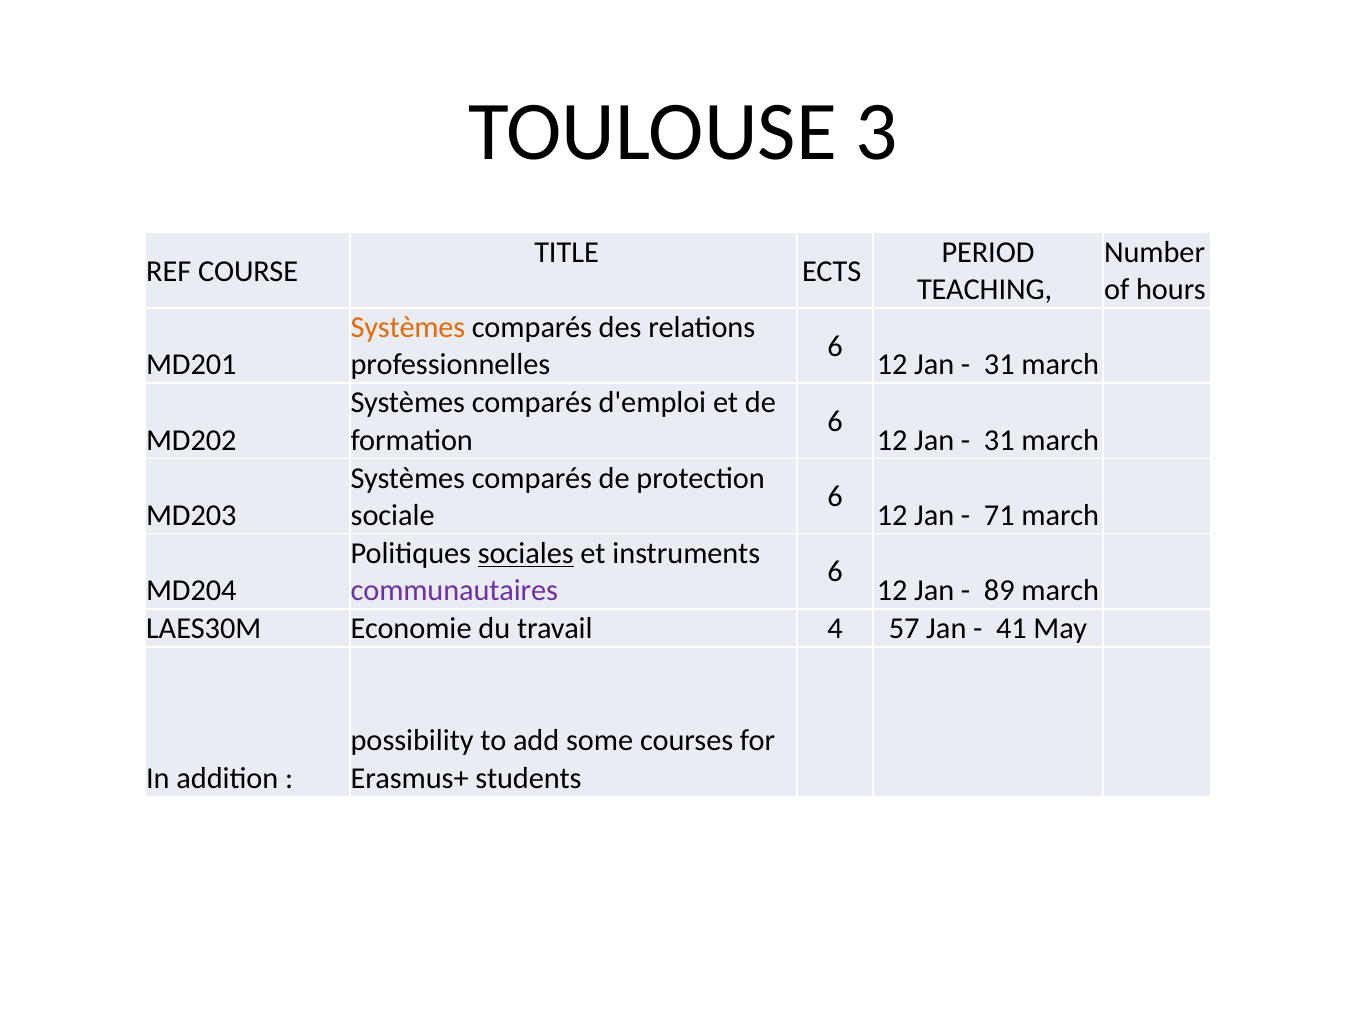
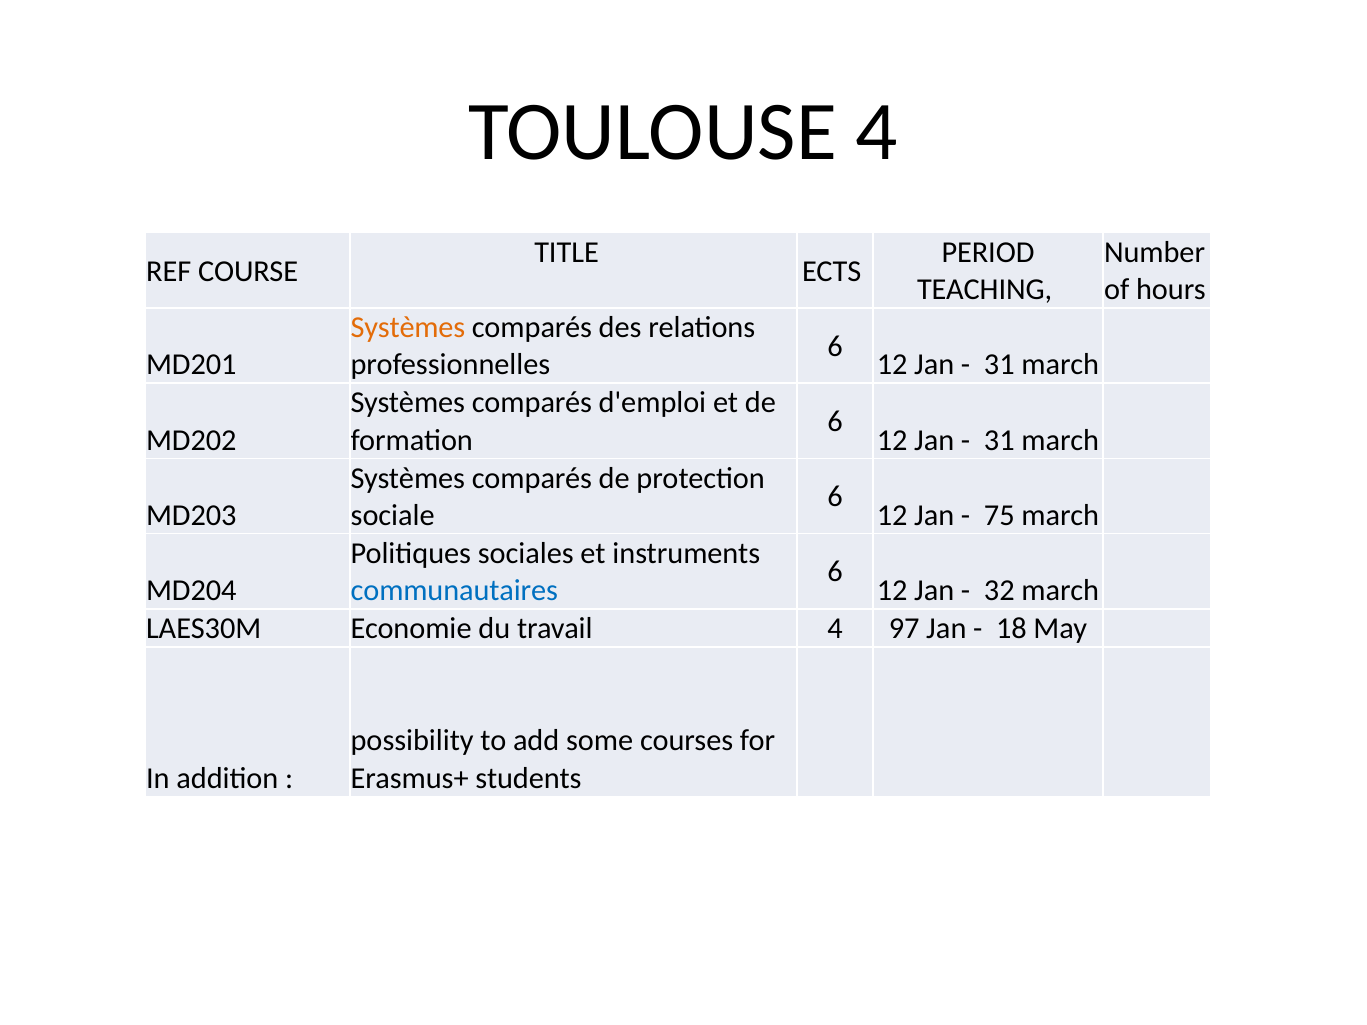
TOULOUSE 3: 3 -> 4 (877, 132)
71: 71 -> 75 (999, 515)
sociales underline: present -> none (526, 554)
communautaires colour: purple -> blue (454, 591)
89: 89 -> 32 (999, 591)
57: 57 -> 97 (904, 629)
41: 41 -> 18 (1011, 629)
